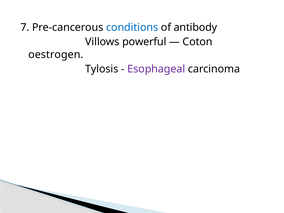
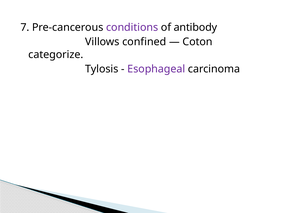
conditions colour: blue -> purple (132, 27)
powerful: powerful -> confined (144, 42)
oestrogen: oestrogen -> categorize (56, 55)
